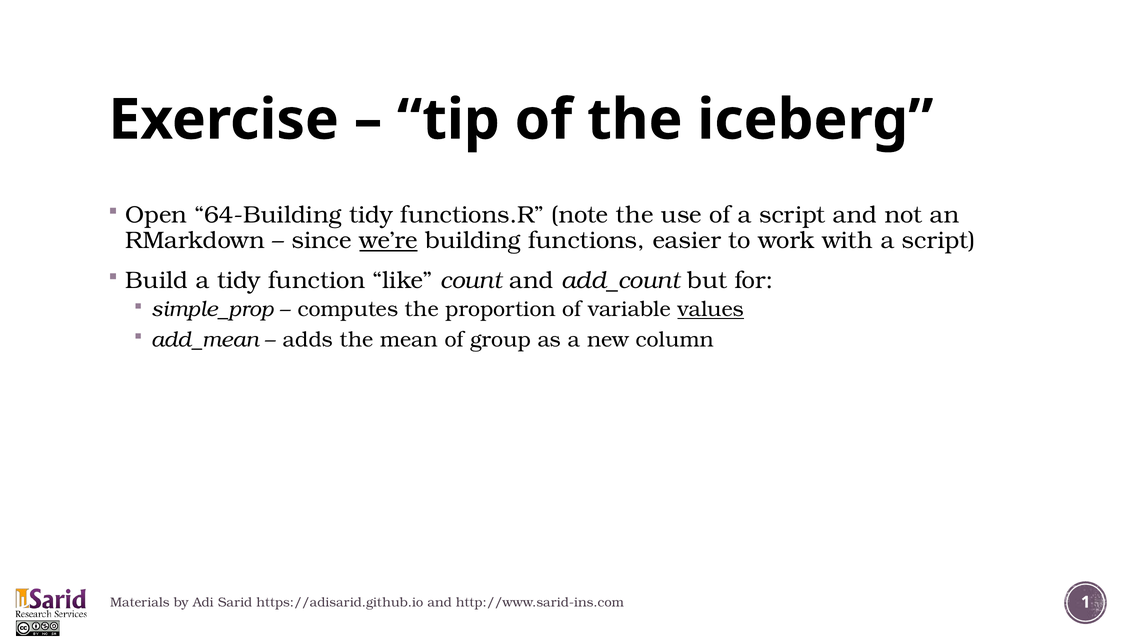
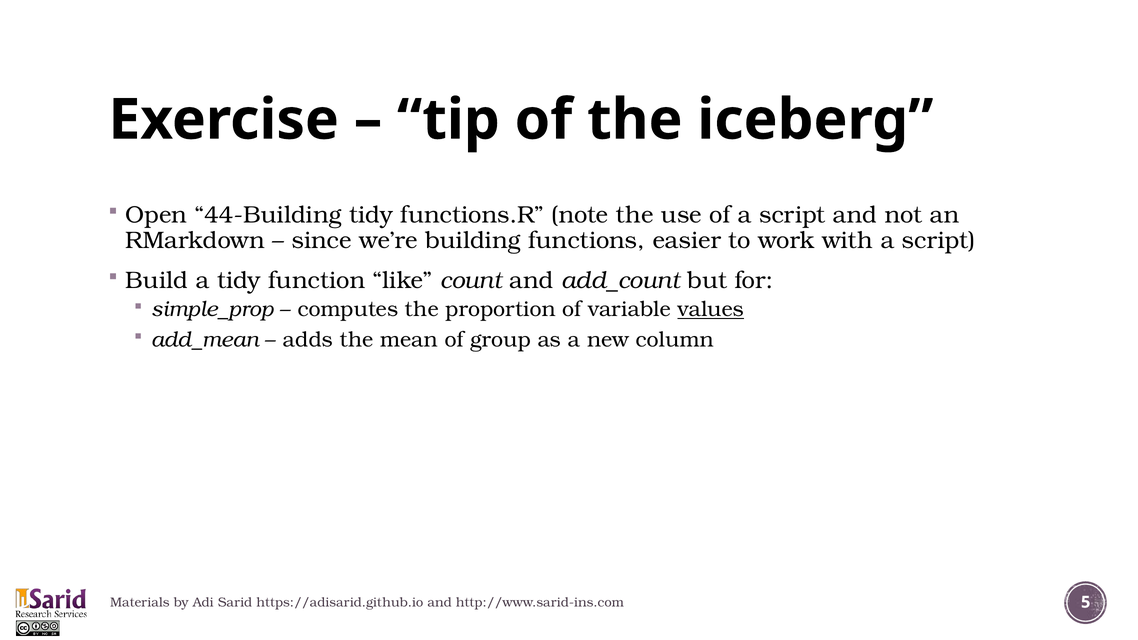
64-Building: 64-Building -> 44-Building (268, 215)
we’re underline: present -> none (388, 241)
1: 1 -> 5 (1086, 602)
